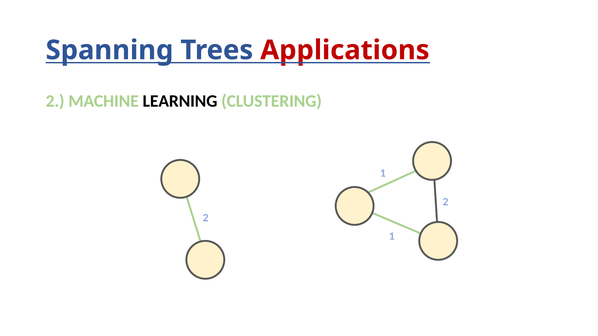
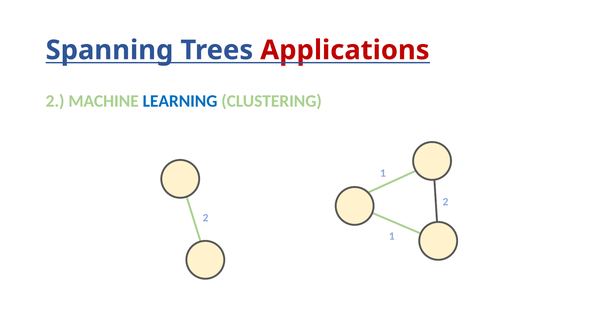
LEARNING colour: black -> blue (180, 101)
